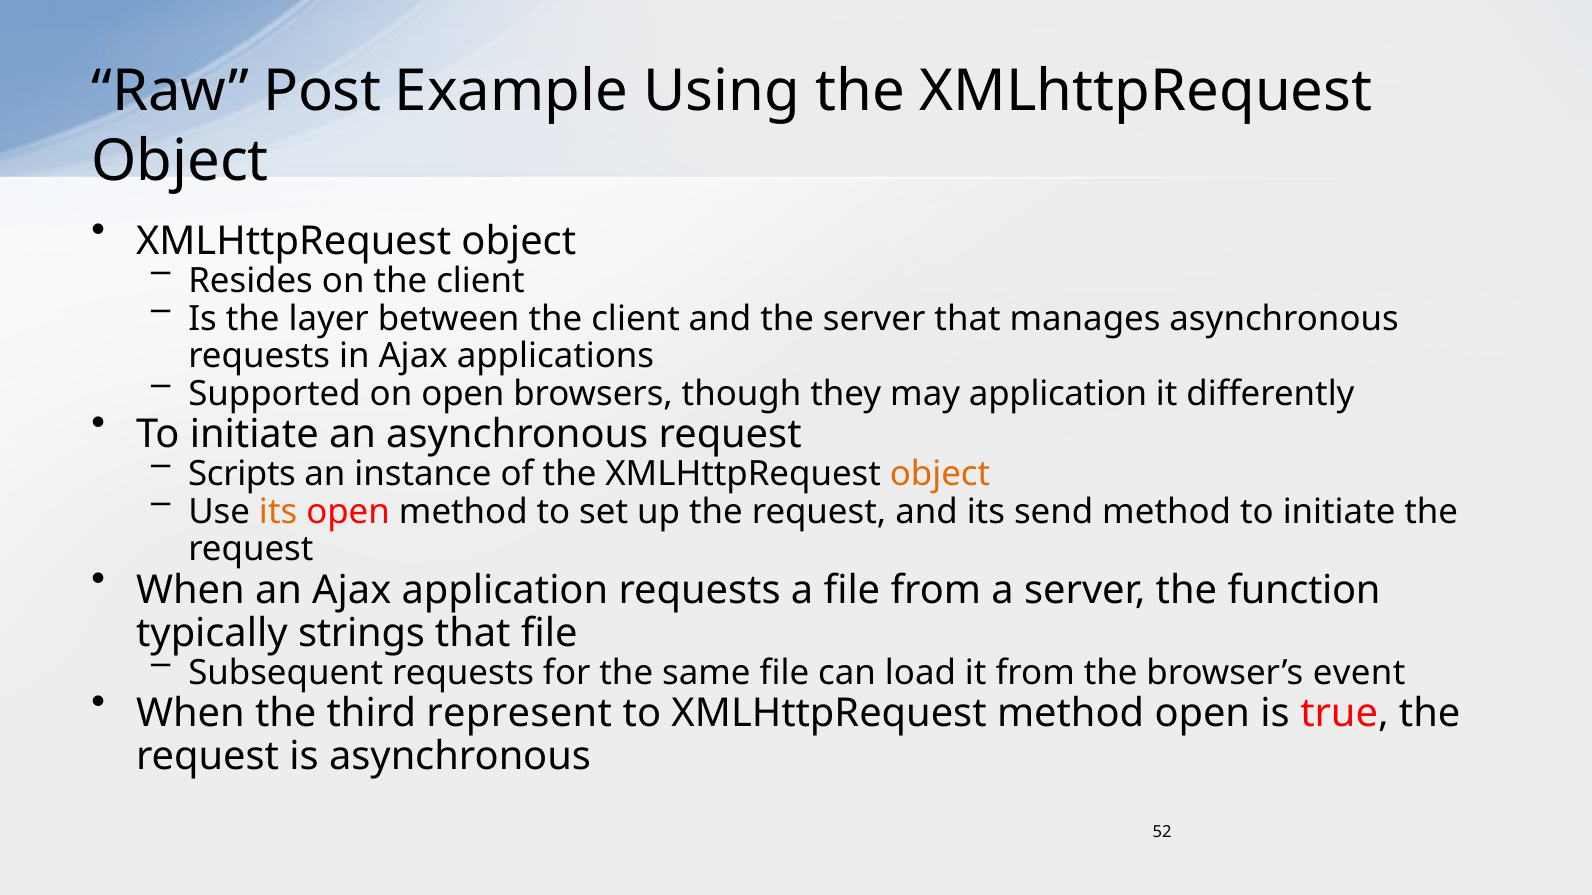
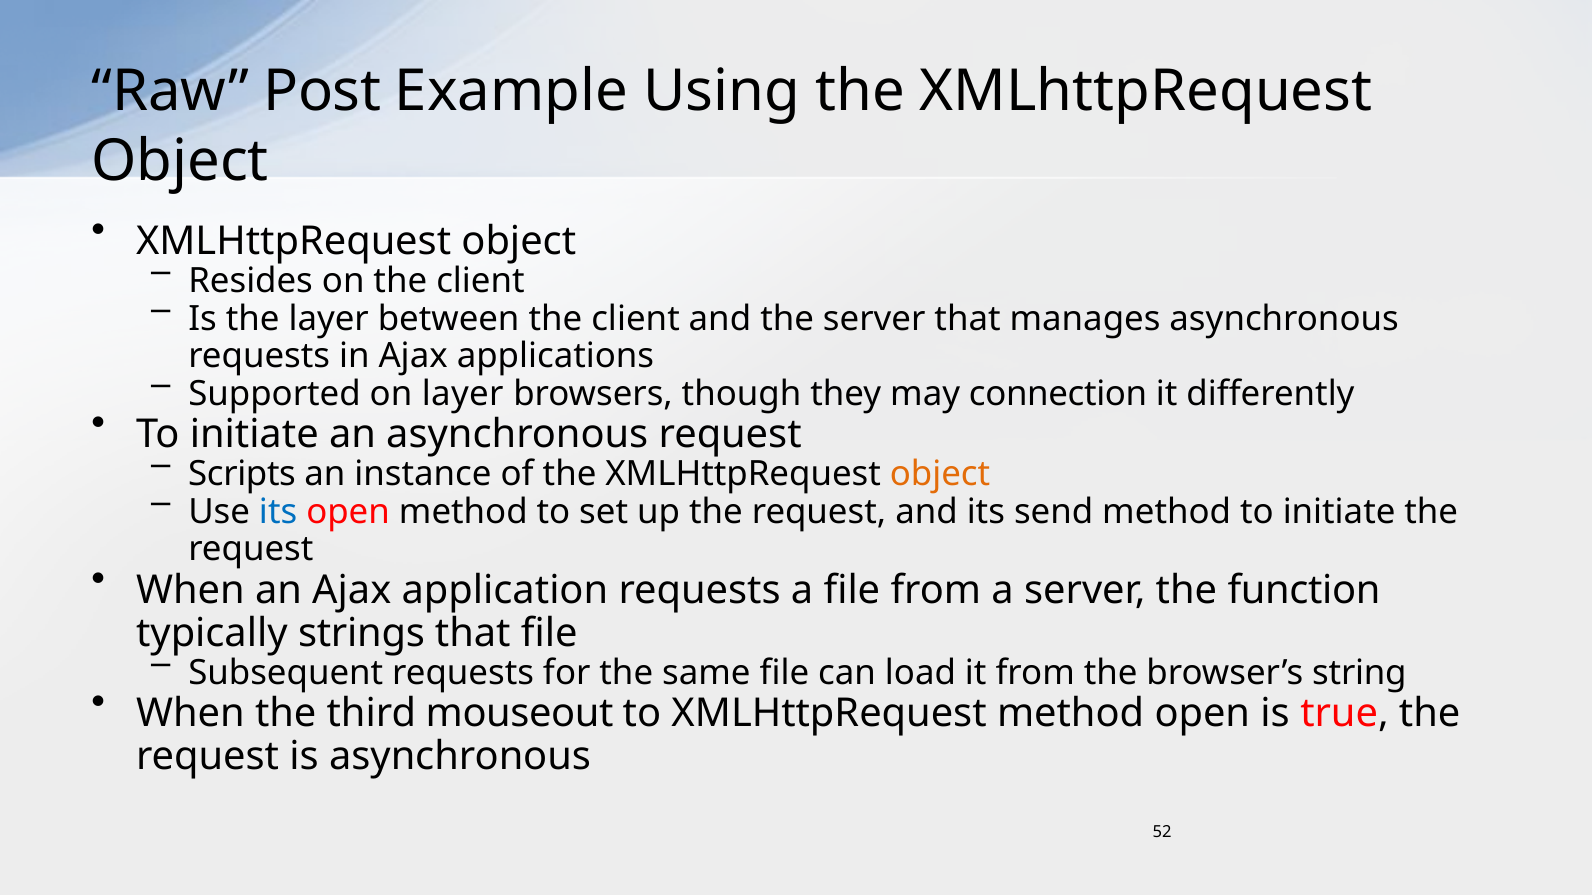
on open: open -> layer (463, 394)
may application: application -> connection (1058, 394)
its colour: orange -> blue (278, 512)
event: event -> string (1359, 673)
represent: represent -> mouseout (520, 714)
